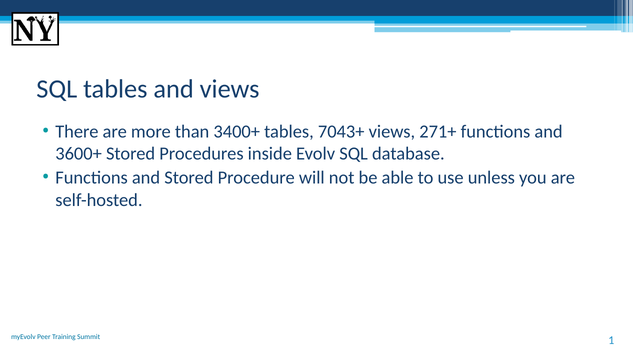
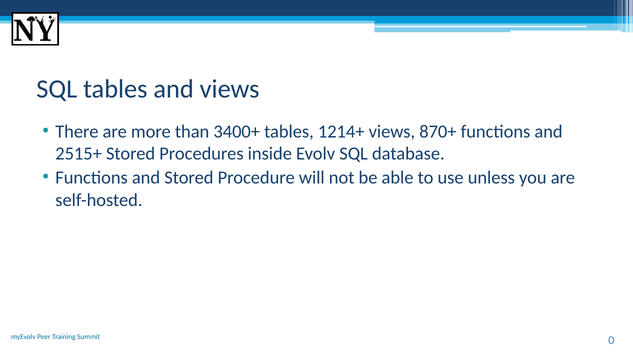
7043+: 7043+ -> 1214+ (341, 131)
271+: 271+ -> 870+ (438, 131)
3600+: 3600+ -> 2515+ (79, 154)
1: 1 -> 0 (611, 340)
